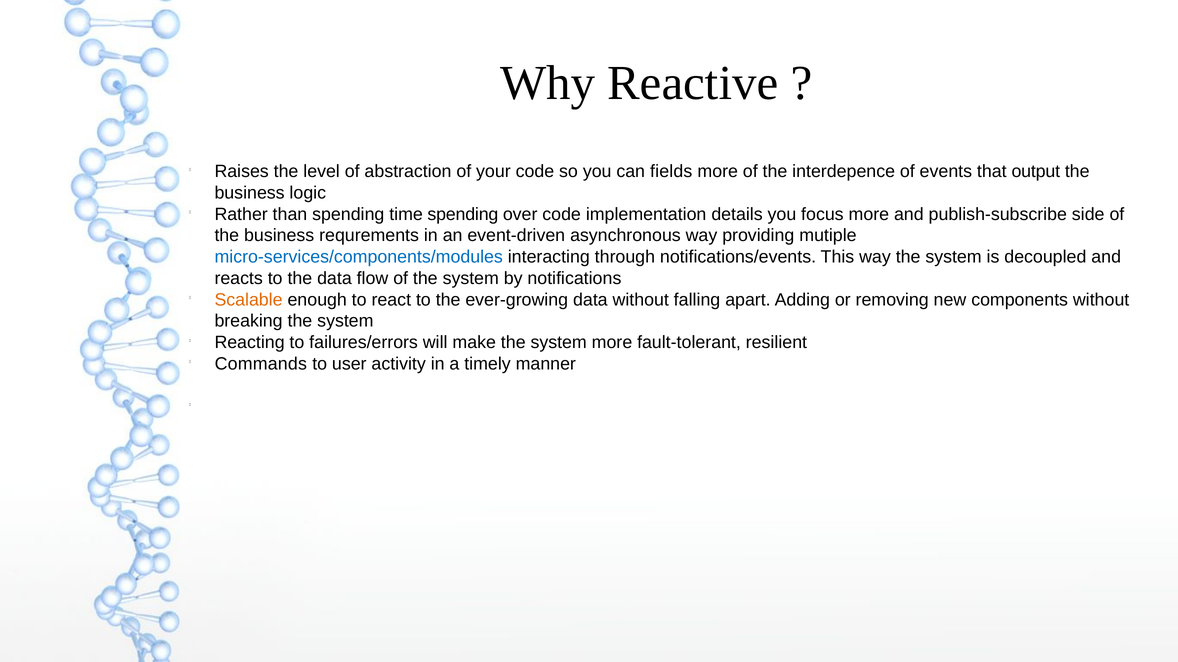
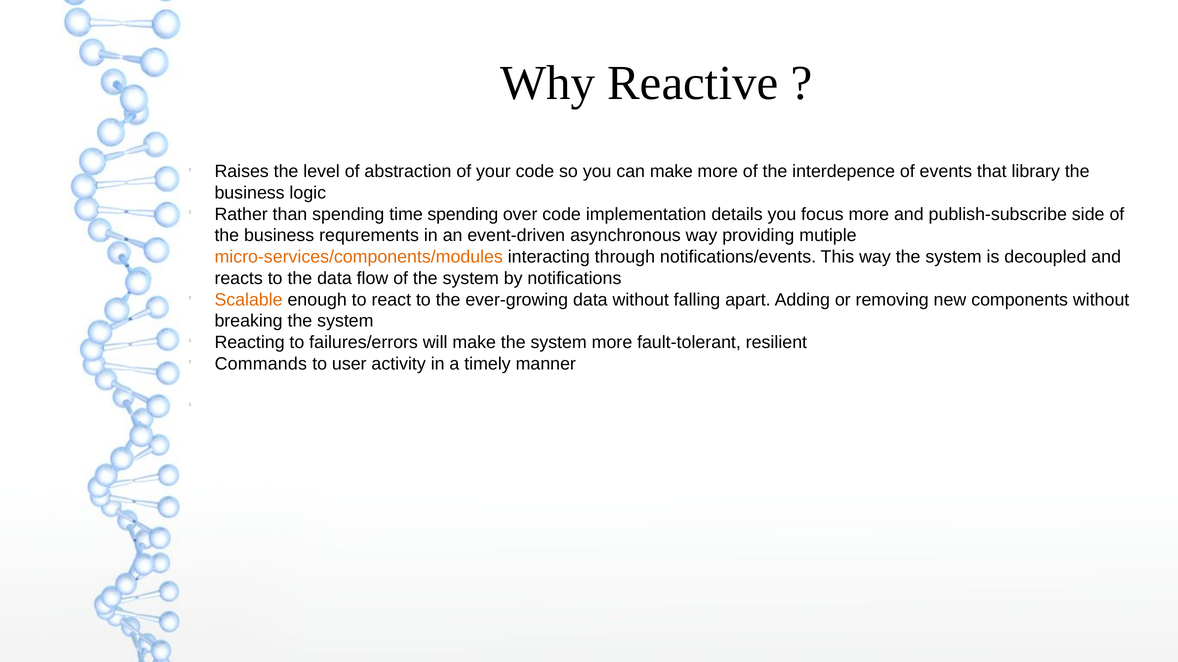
can fields: fields -> make (671, 172)
output: output -> library (1036, 172)
micro-services/components/modules colour: blue -> orange (359, 257)
